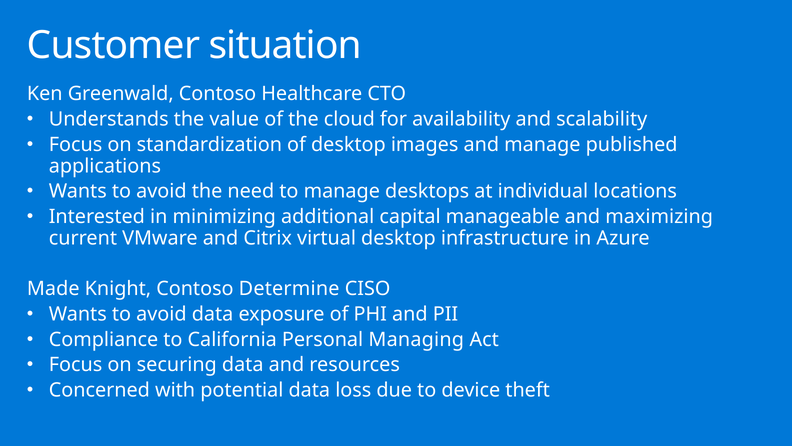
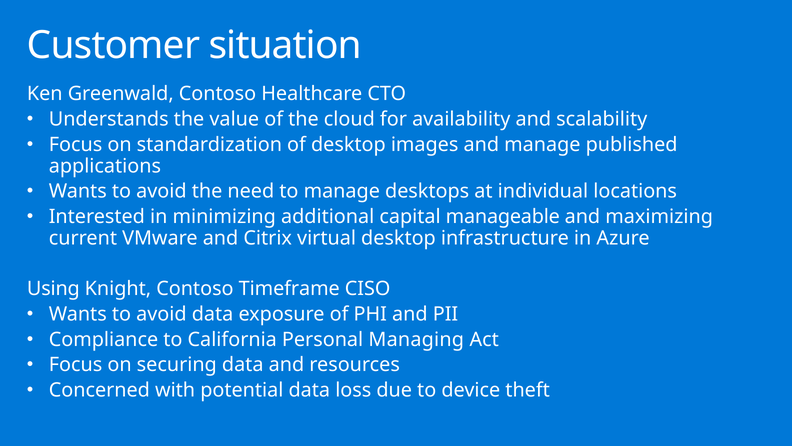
Made: Made -> Using (53, 288)
Determine: Determine -> Timeframe (289, 288)
